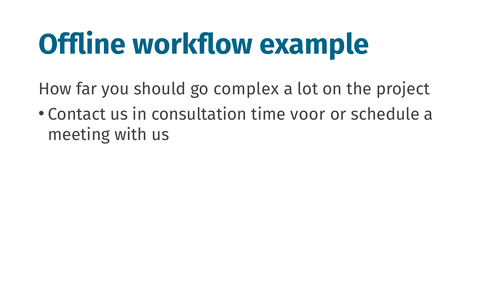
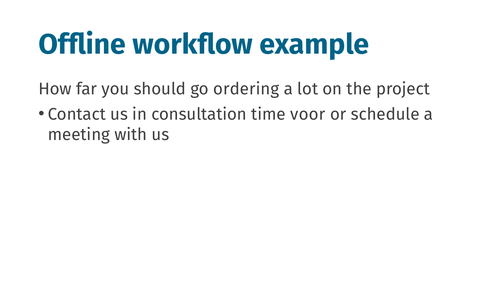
complex: complex -> ordering (246, 89)
